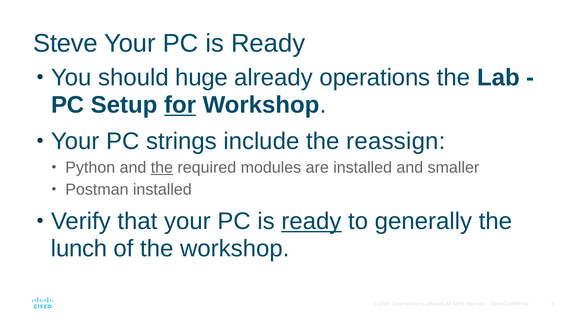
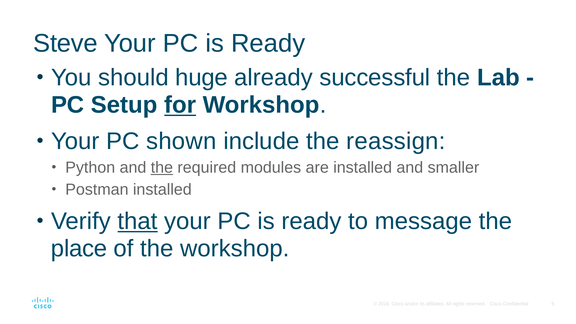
operations: operations -> successful (375, 78)
strings: strings -> shown (181, 141)
that underline: none -> present (138, 221)
ready underline: present -> none (312, 221)
generally: generally -> message (423, 221)
lunch: lunch -> place (79, 249)
